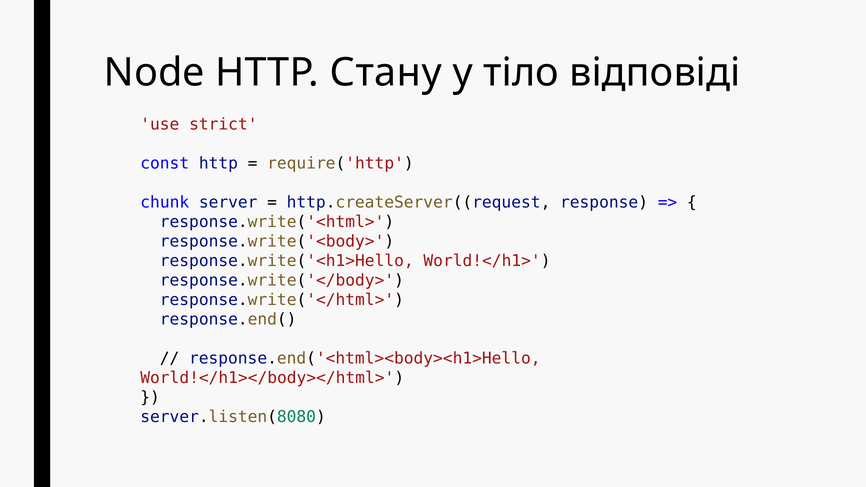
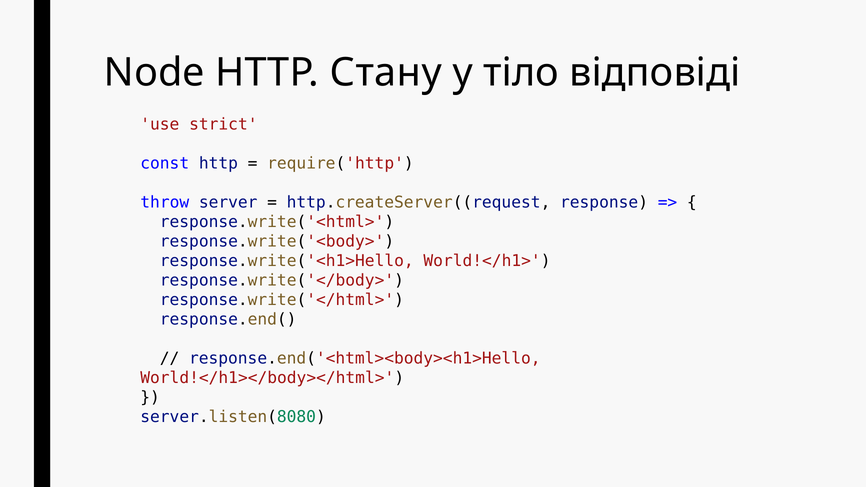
chunk: chunk -> throw (165, 203)
